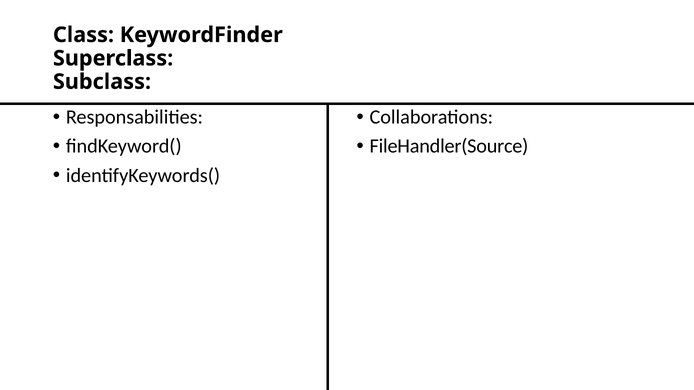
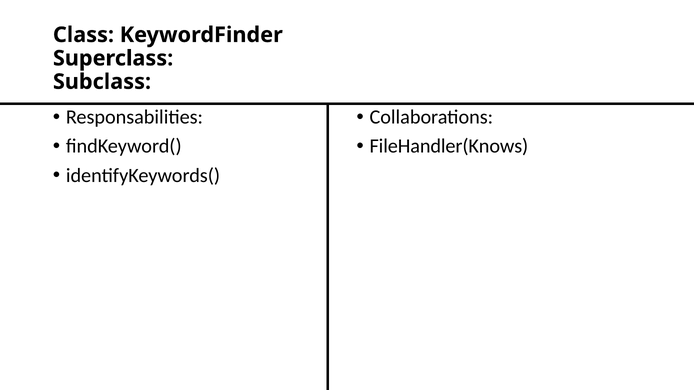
FileHandler(Source: FileHandler(Source -> FileHandler(Knows (449, 146)
